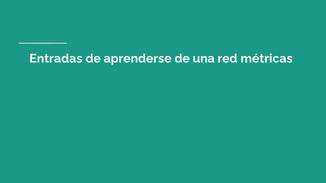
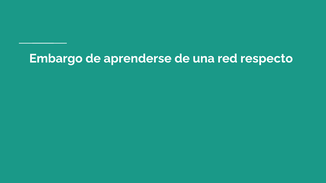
Entradas: Entradas -> Embargo (56, 59)
métricas: métricas -> respecto (267, 59)
